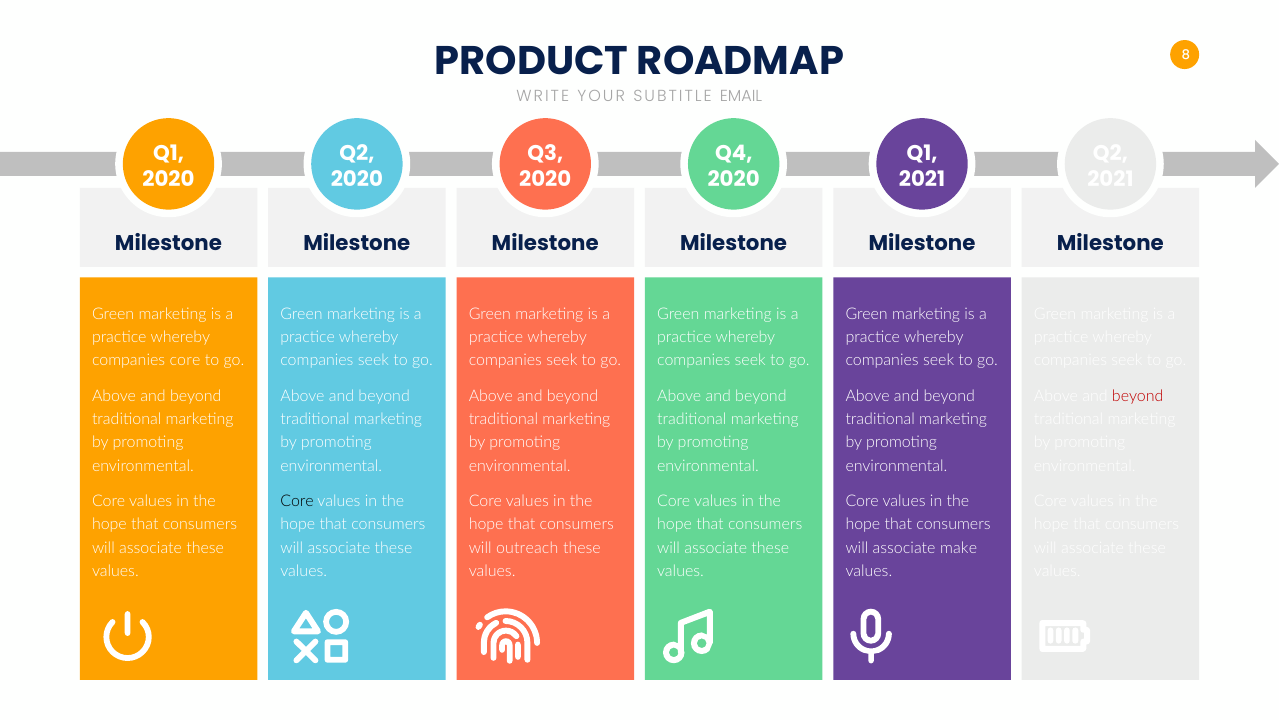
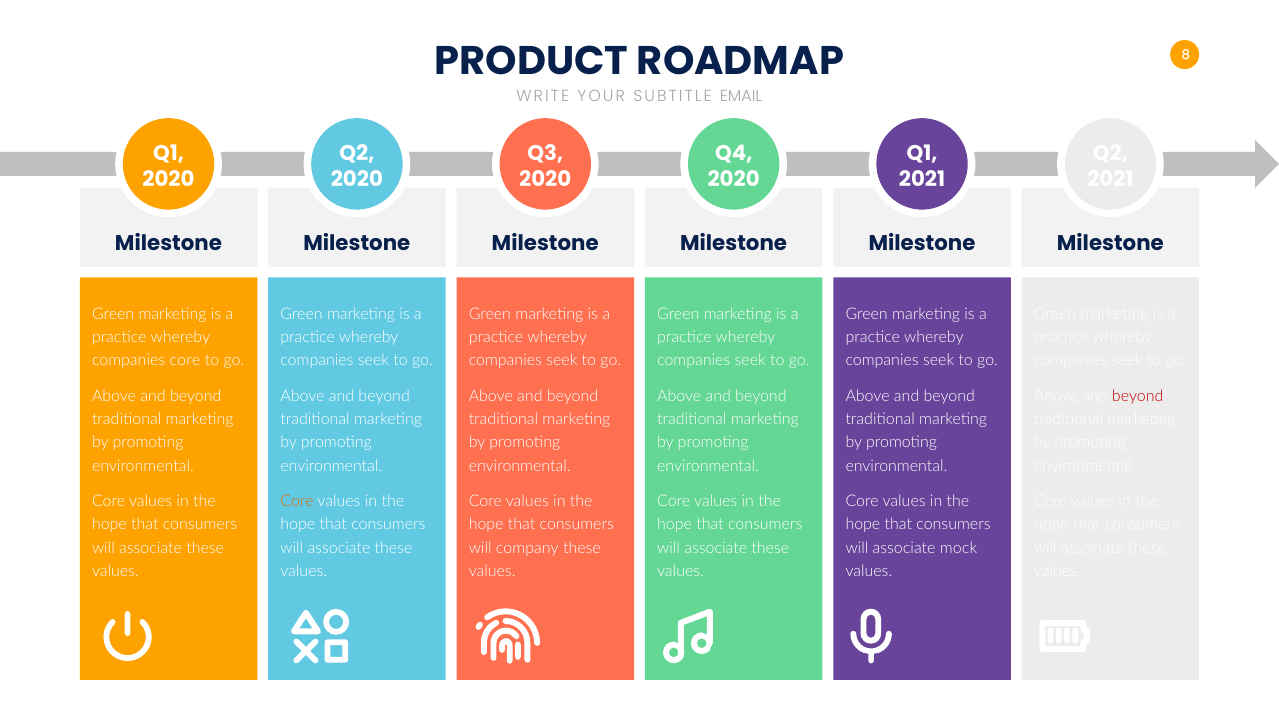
Core colour: black -> orange (297, 501)
outreach: outreach -> company (527, 547)
make: make -> mock (959, 547)
